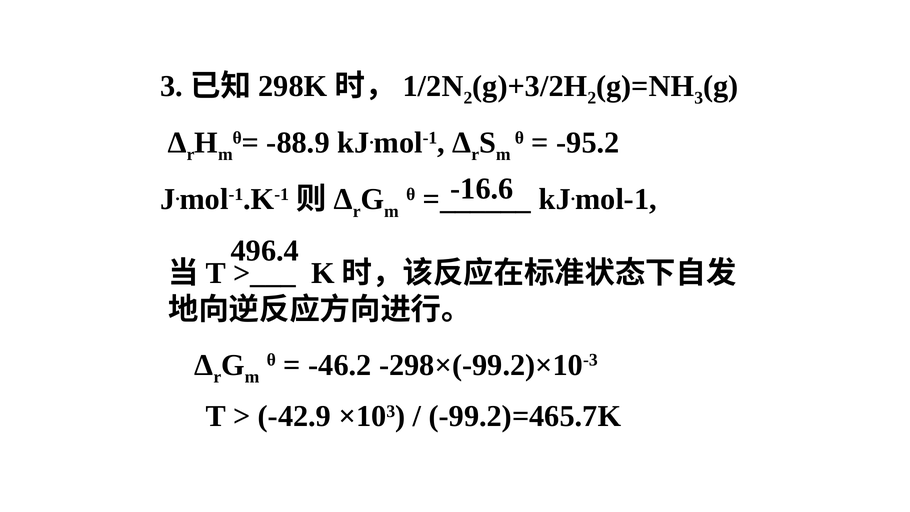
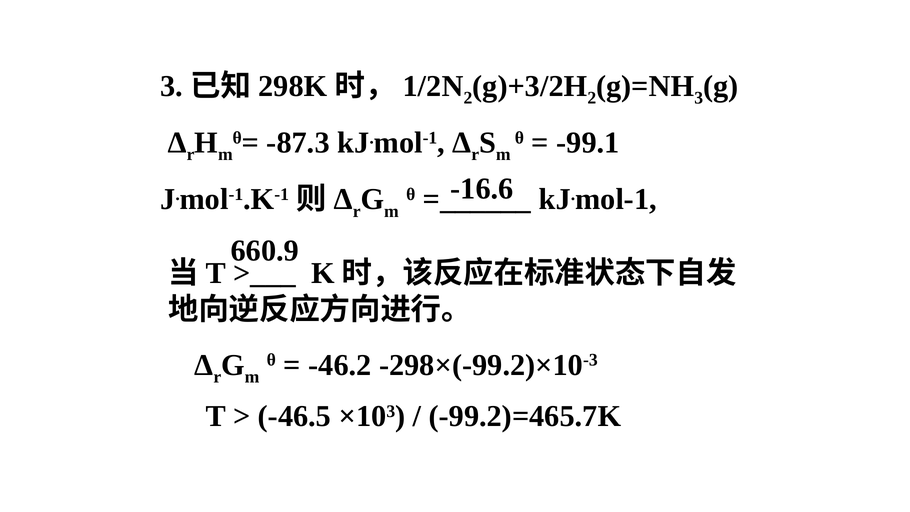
-88.9: -88.9 -> -87.3 (298, 143)
-95.2: -95.2 -> -99.1 (588, 143)
496.4: 496.4 -> 660.9 (265, 251)
-42.9: -42.9 -> -46.5 (294, 416)
